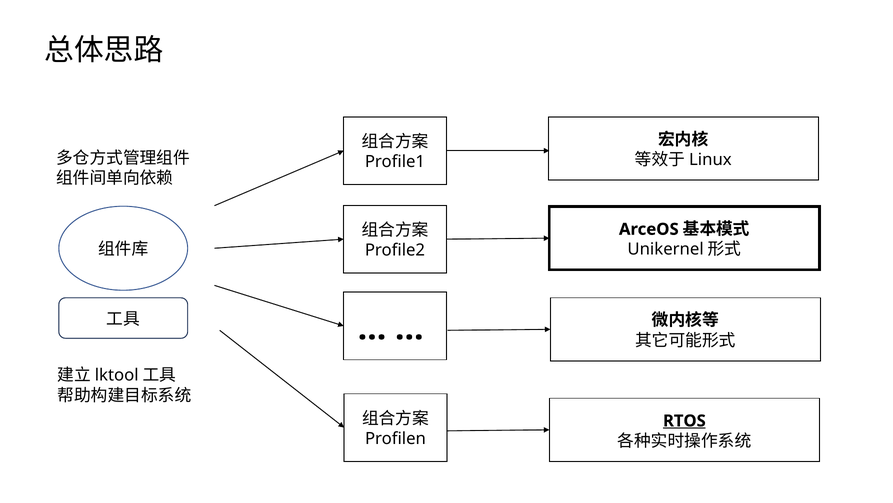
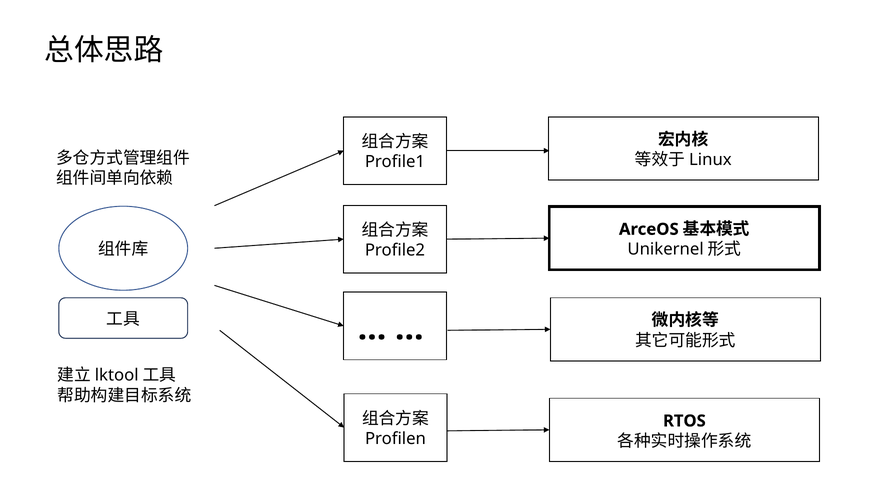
RTOS underline: present -> none (684, 420)
